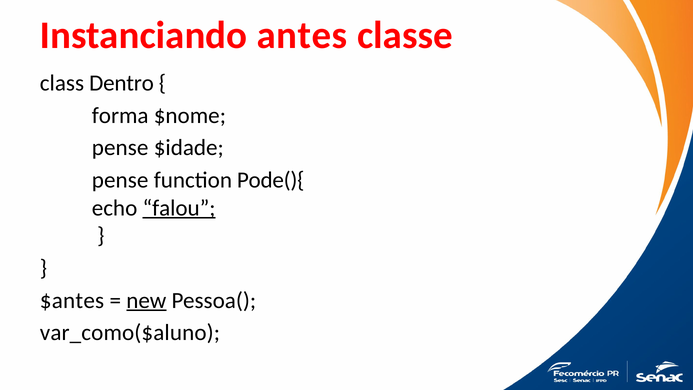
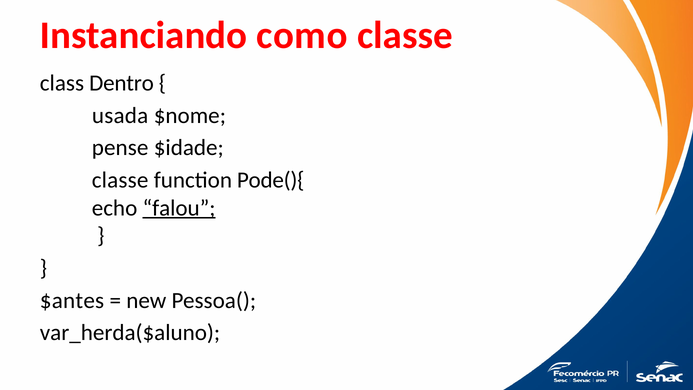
antes: antes -> como (302, 35)
forma: forma -> usada (120, 115)
pense: pense -> classe (120, 180)
new underline: present -> none (146, 300)
var_como($aluno: var_como($aluno -> var_herda($aluno (130, 333)
